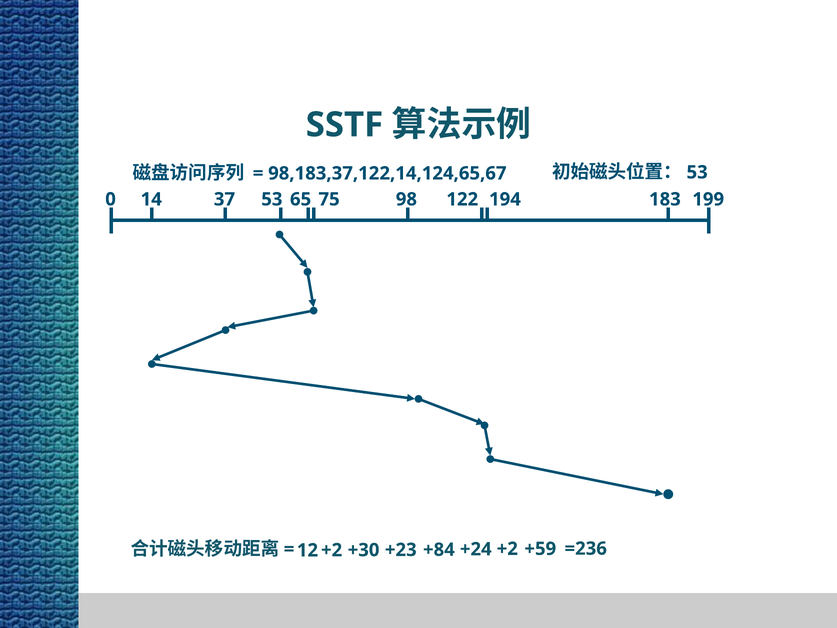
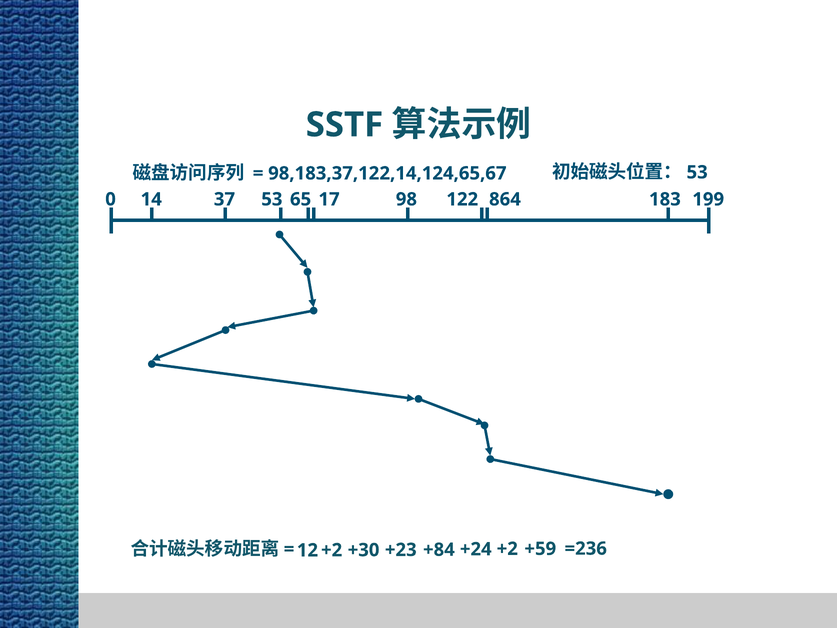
75: 75 -> 17 (329, 199)
194: 194 -> 864 (505, 199)
